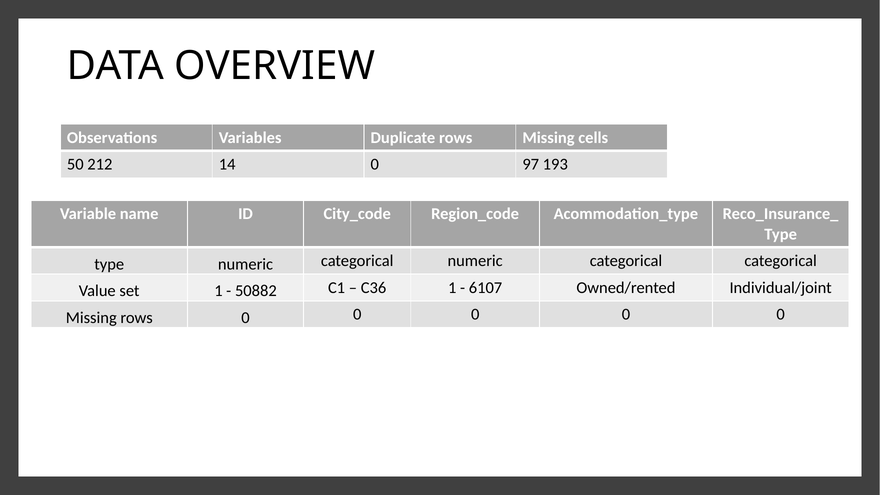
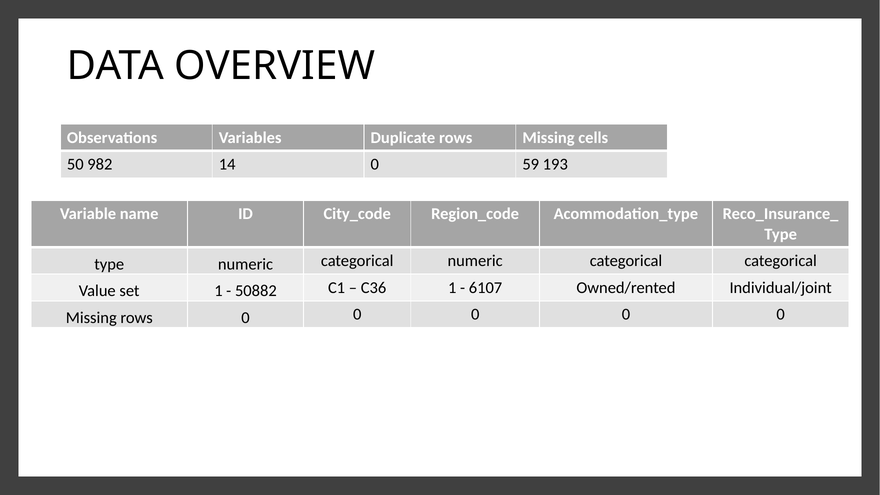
212: 212 -> 982 (100, 164)
97: 97 -> 59 (531, 164)
